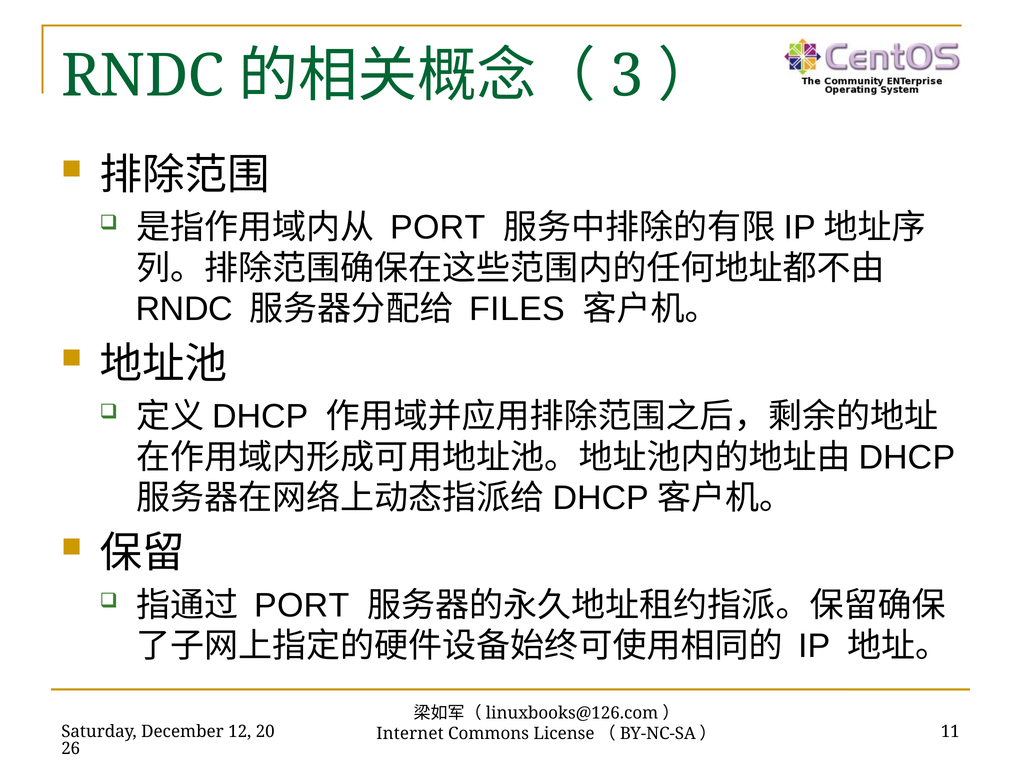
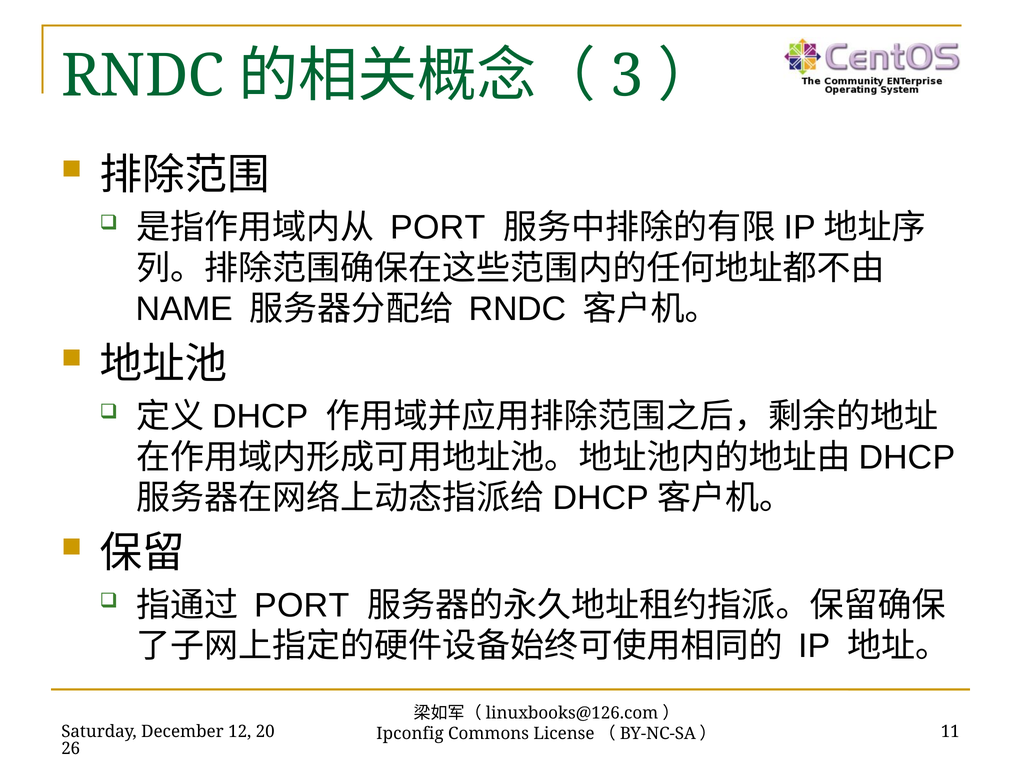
RNDC: RNDC -> NAME (184, 309)
FILES: FILES -> RNDC (518, 309)
Internet: Internet -> Ipconfig (410, 733)
